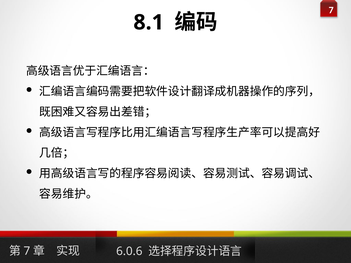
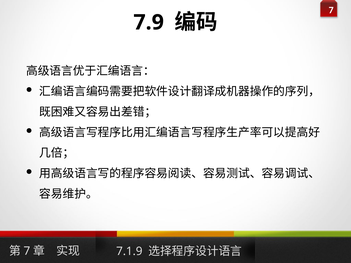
8.1: 8.1 -> 7.9 (149, 22)
6.0.6: 6.0.6 -> 7.1.9 (129, 251)
